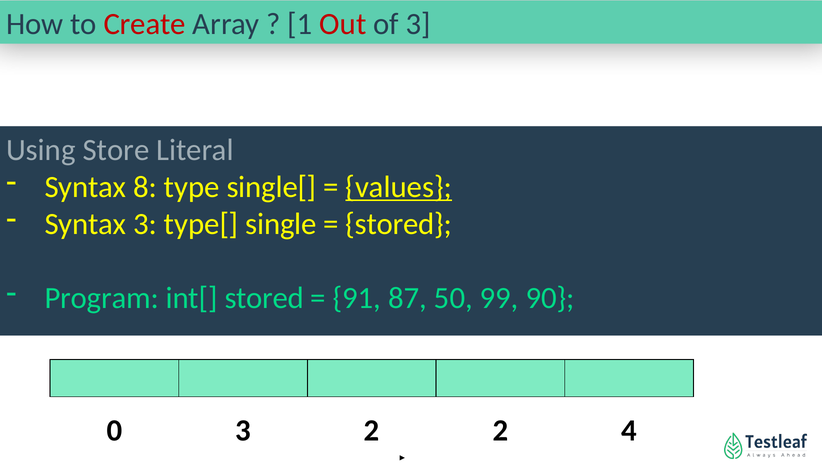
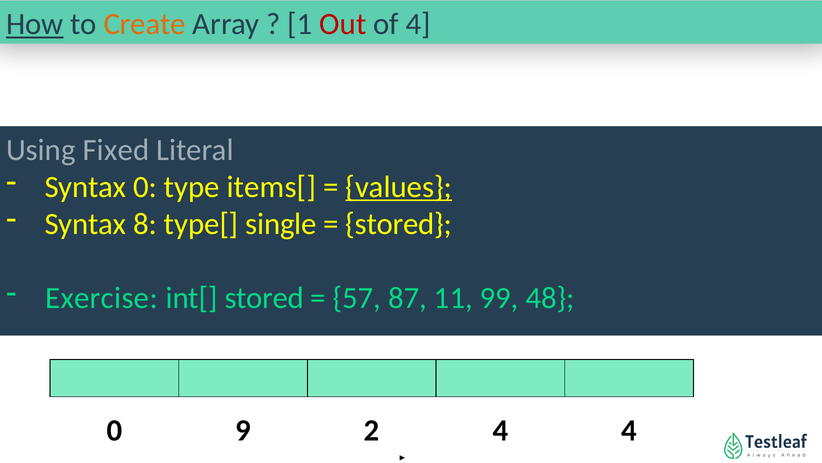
How underline: none -> present (35, 24)
Create colour: red -> orange (145, 24)
of 3: 3 -> 4 (418, 24)
Store: Store -> Fixed (116, 150)
Syntax 8: 8 -> 0 (145, 187)
single[: single[ -> items[ (271, 187)
Syntax 3: 3 -> 8 (145, 224)
Program: Program -> Exercise (102, 298)
91: 91 -> 57 (357, 298)
50: 50 -> 11 (453, 298)
90: 90 -> 48 (550, 298)
0 3: 3 -> 9 (243, 430)
2 2: 2 -> 4 (500, 430)
